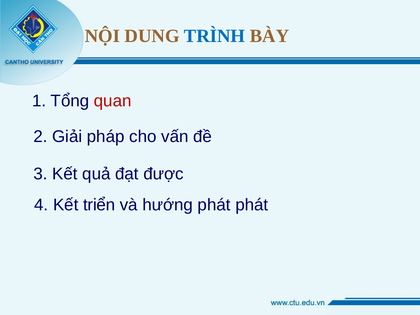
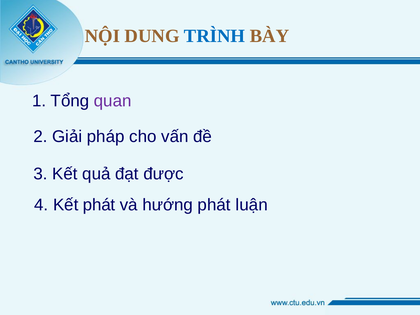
quan colour: red -> purple (113, 101)
Kết triển: triển -> phát (99, 205)
phát phát: phát -> luận (252, 205)
